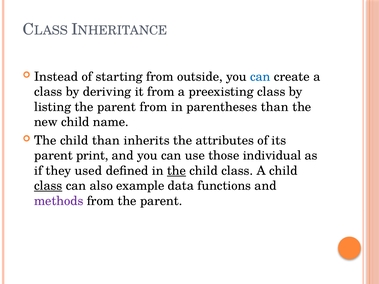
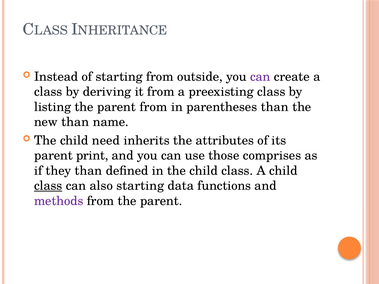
can colour: blue -> purple (260, 77)
new child: child -> than (75, 122)
child than: than -> need (106, 140)
individual: individual -> comprises (272, 156)
they used: used -> than (88, 171)
the underline: present -> none (177, 171)
also example: example -> starting (140, 186)
